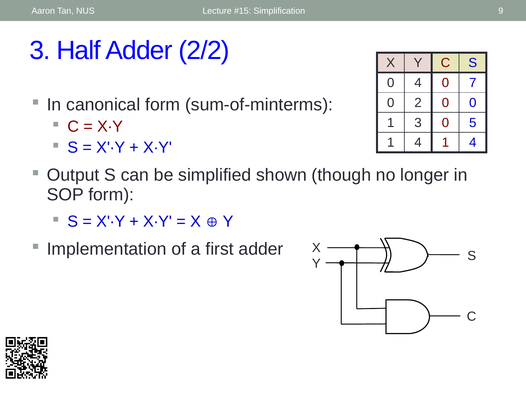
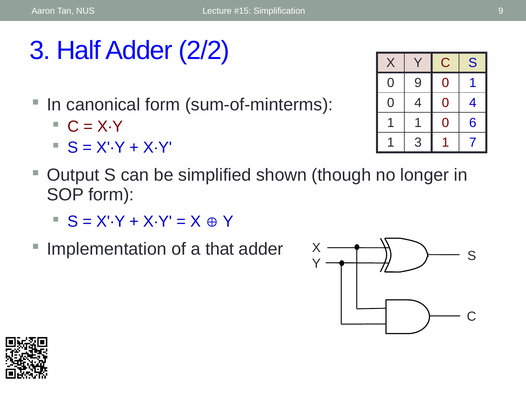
0 4: 4 -> 9 (418, 83)
0 7: 7 -> 1 (473, 83)
2: 2 -> 4 (418, 103)
0: 0 -> 4 (473, 103)
1 3: 3 -> 1 (418, 123)
5: 5 -> 6 (473, 123)
4: 4 -> 3 (418, 143)
4: 4 -> 7 (473, 143)
first: first -> that (220, 249)
